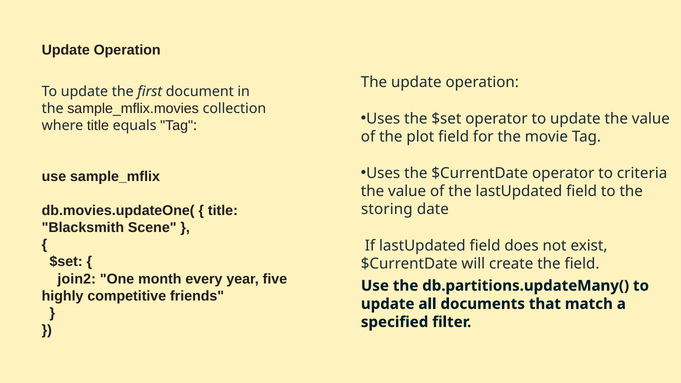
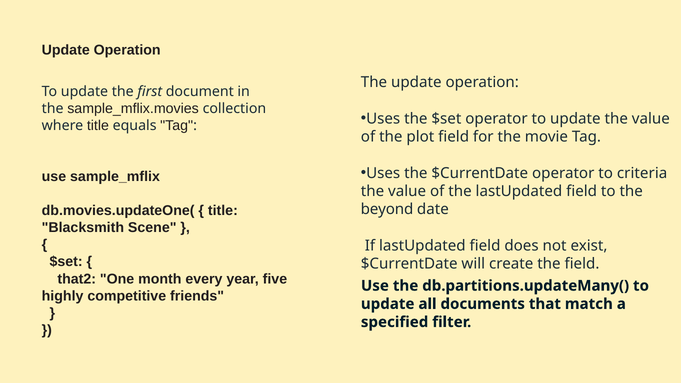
storing: storing -> beyond (387, 210)
join2: join2 -> that2 (77, 279)
